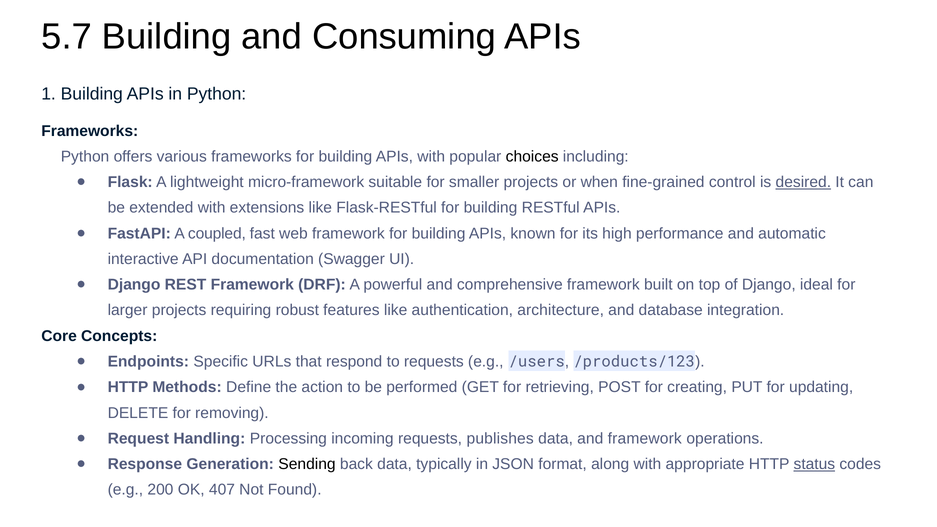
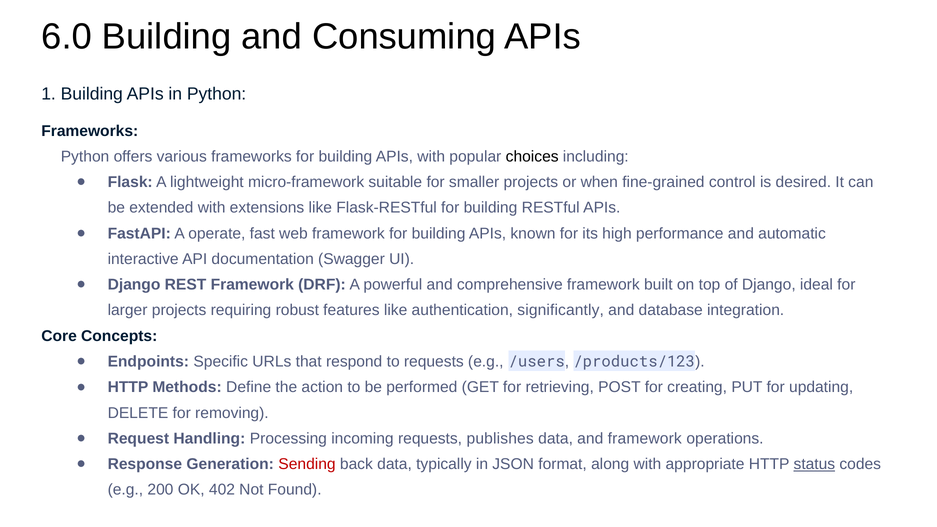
5.7: 5.7 -> 6.0 (67, 37)
desired underline: present -> none (803, 182)
coupled: coupled -> operate (217, 233)
architecture: architecture -> significantly (561, 310)
Sending colour: black -> red (307, 464)
407: 407 -> 402 (222, 490)
